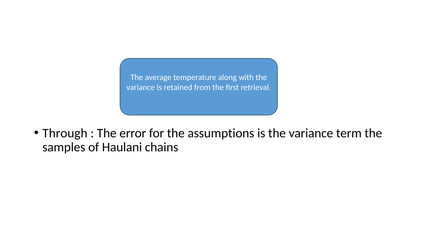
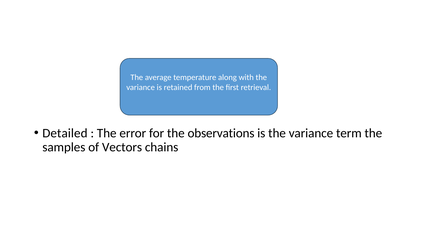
Through: Through -> Detailed (65, 133)
assumptions: assumptions -> observations (221, 133)
Haulani: Haulani -> Vectors (122, 147)
